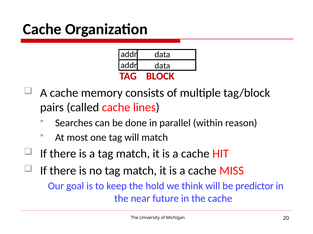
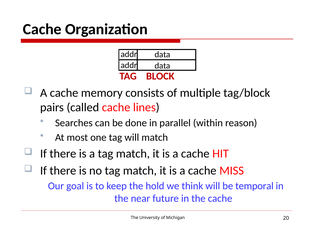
predictor: predictor -> temporal (254, 187)
